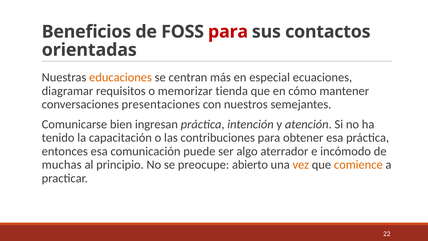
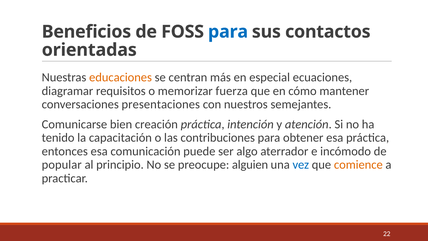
para colour: red -> blue (228, 32)
tienda: tienda -> fuerza (232, 91)
ingresan: ingresan -> creación (156, 124)
muchas: muchas -> popular (62, 165)
abierto: abierto -> alguien (250, 165)
vez colour: orange -> blue (301, 165)
